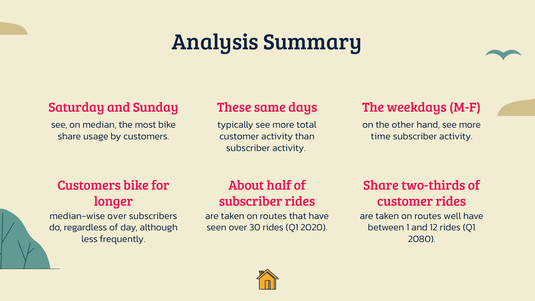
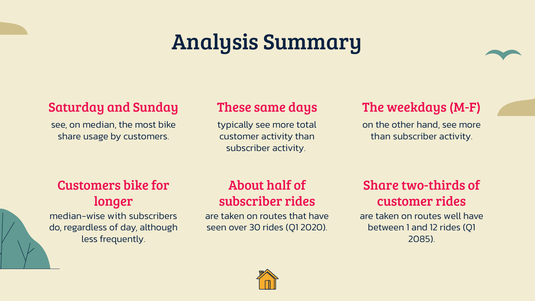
time: time -> than (381, 136)
median-wise over: over -> with (117, 216)
2080: 2080 -> 2085 (422, 239)
